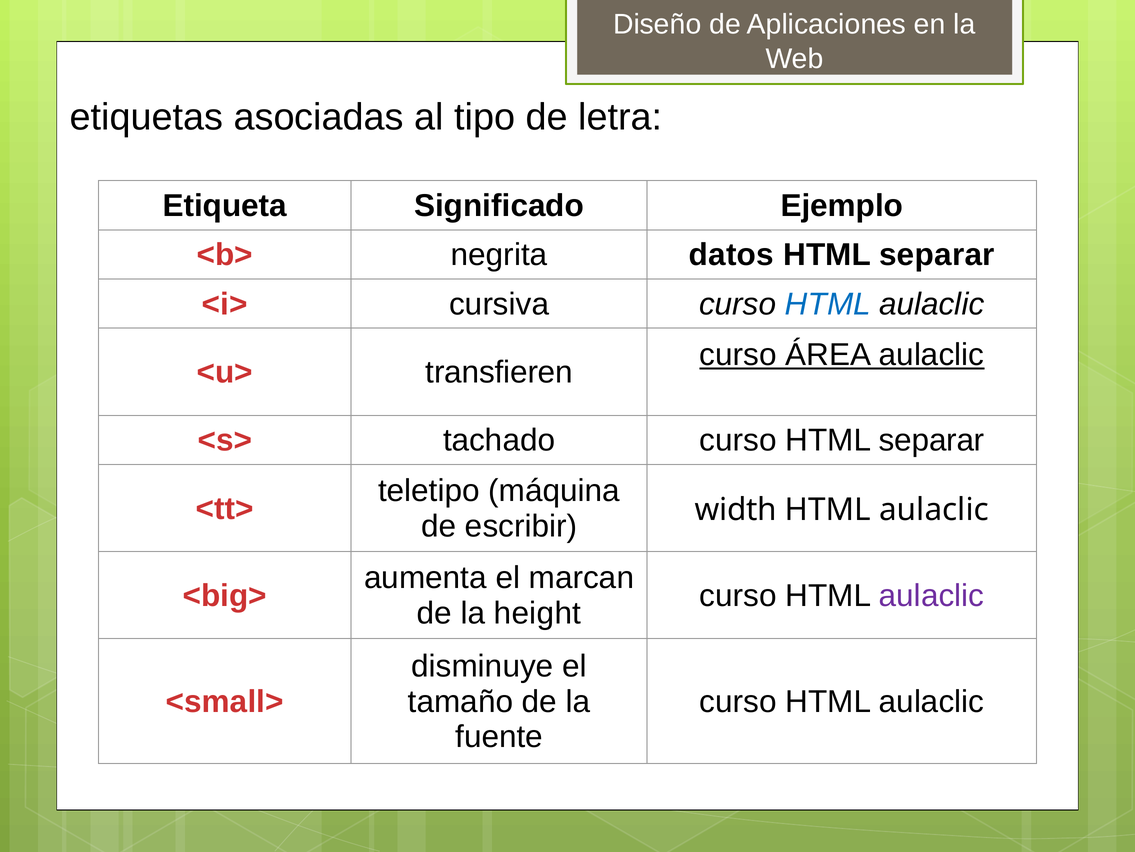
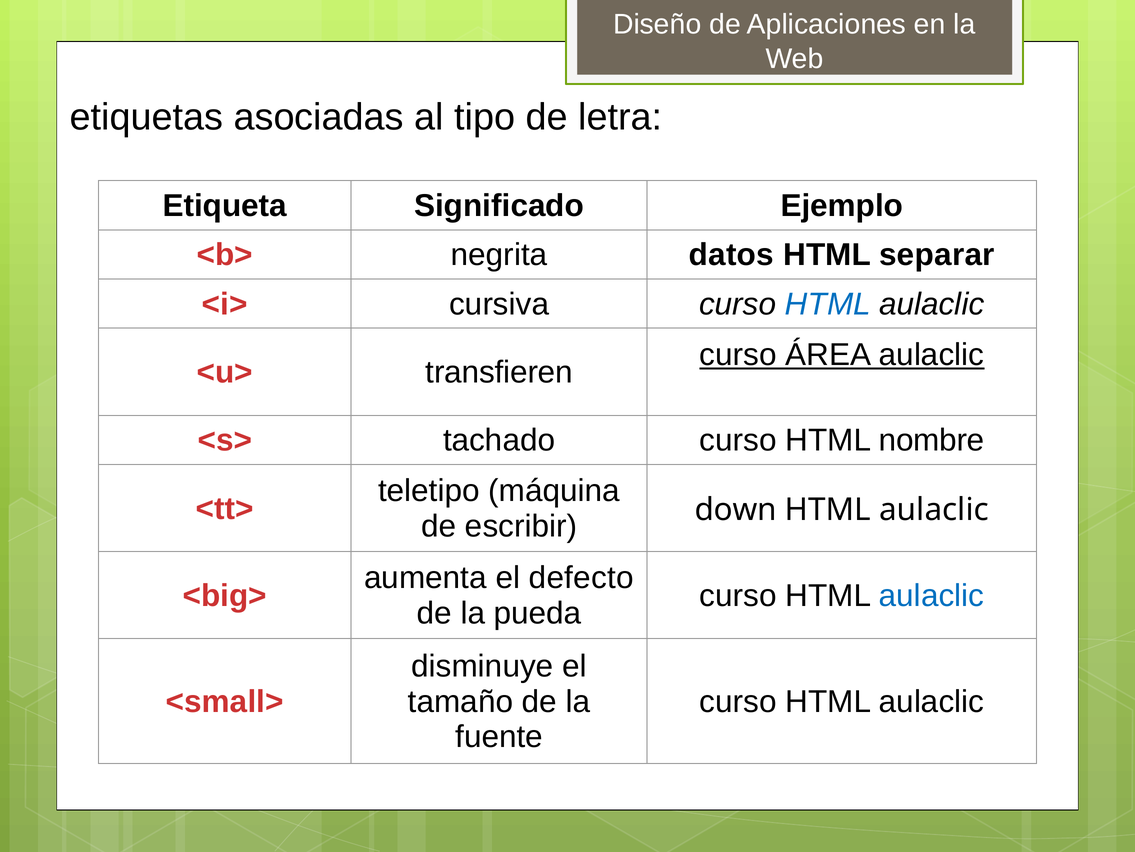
curso HTML separar: separar -> nombre (932, 440)
width: width -> down (736, 509)
marcan: marcan -> defecto (581, 578)
aulaclic colour: purple -> blue (932, 595)
height: height -> pueda (538, 613)
